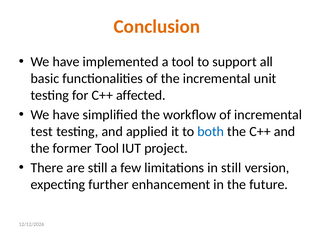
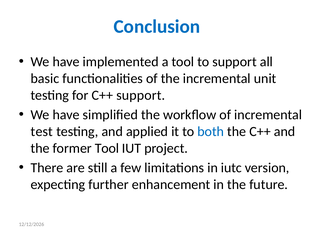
Conclusion colour: orange -> blue (157, 27)
C++ affected: affected -> support (141, 95)
in still: still -> iutc (231, 168)
